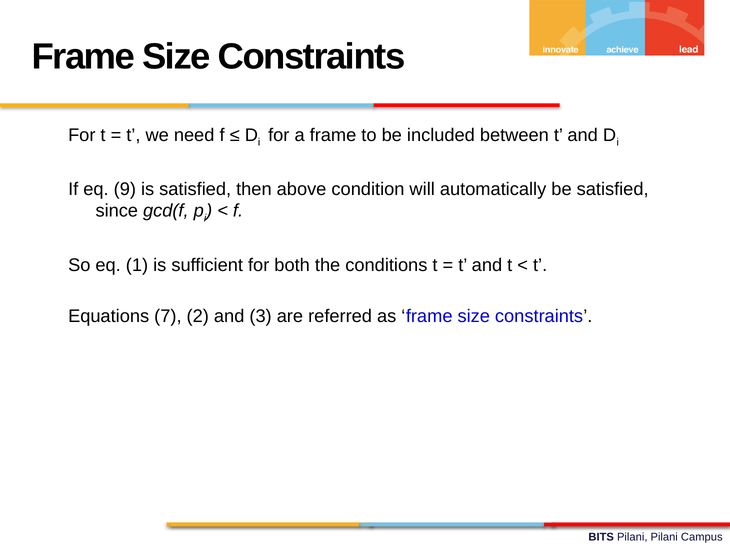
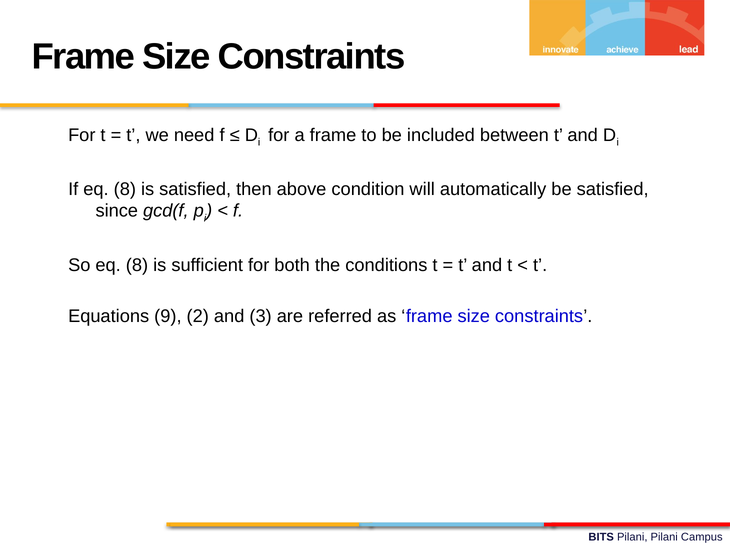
If eq 9: 9 -> 8 (125, 189)
So eq 1: 1 -> 8 (137, 265)
7: 7 -> 9 (168, 316)
